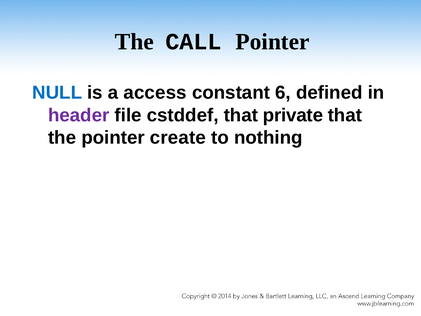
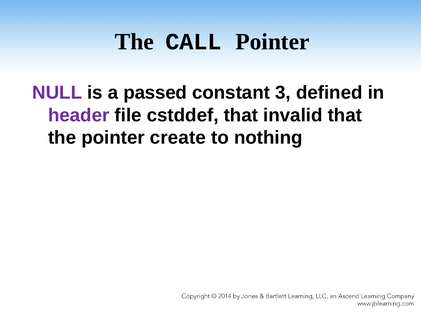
NULL colour: blue -> purple (57, 93)
access: access -> passed (155, 93)
6: 6 -> 3 (283, 93)
private: private -> invalid (293, 115)
